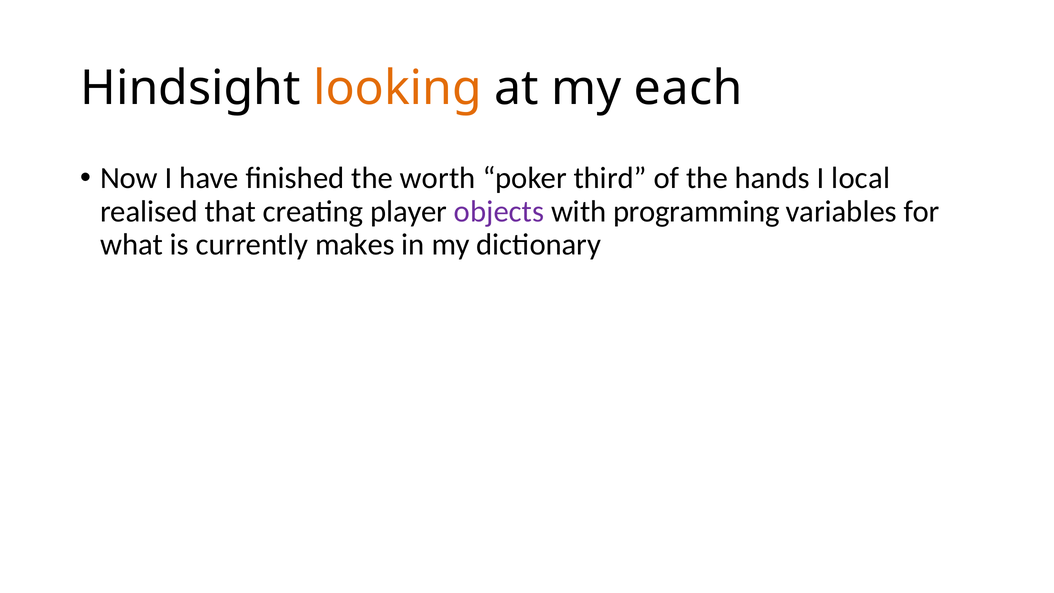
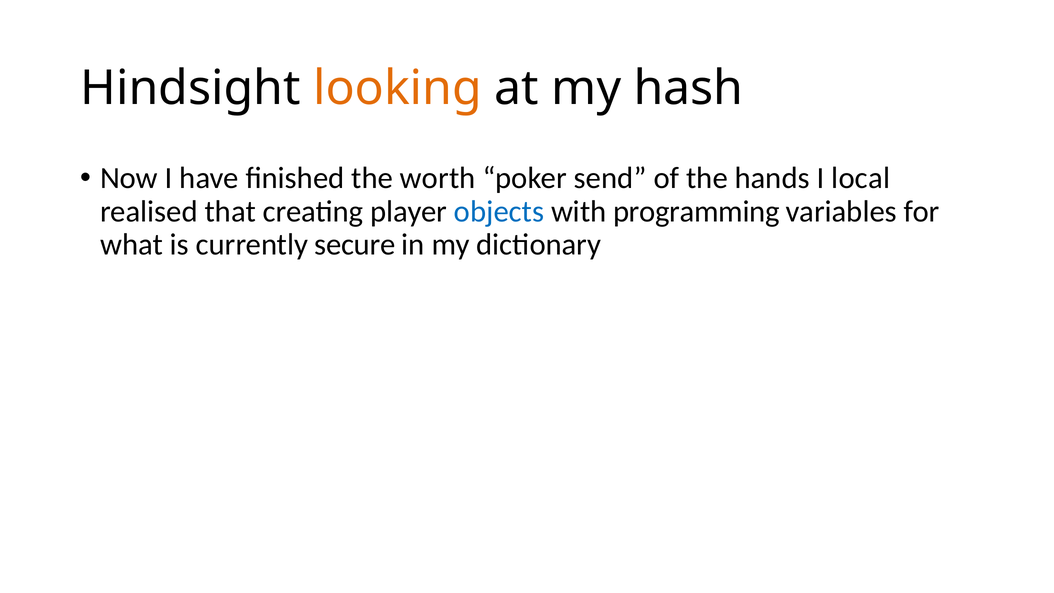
each: each -> hash (689, 89)
third: third -> send (610, 178)
objects colour: purple -> blue (499, 211)
makes: makes -> secure (355, 245)
